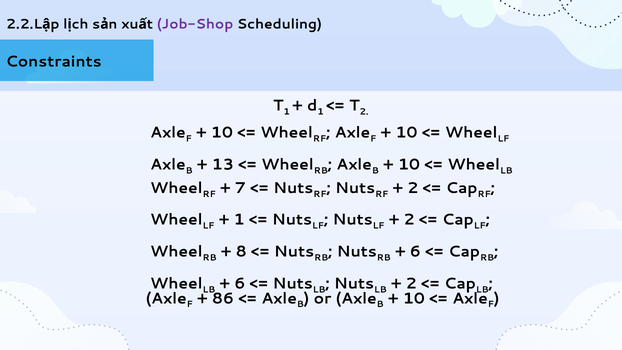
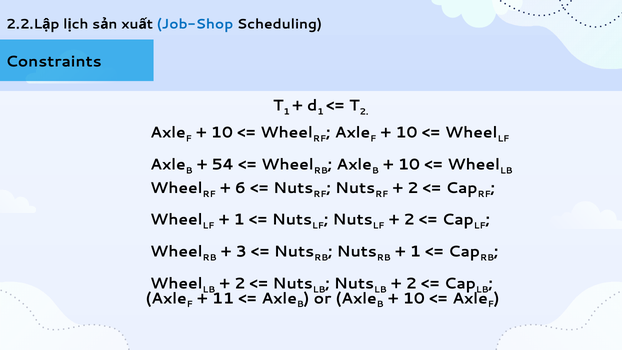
Job-Shop colour: purple -> blue (195, 24)
13: 13 -> 54 (223, 164)
7: 7 -> 6 (240, 188)
8: 8 -> 3 (241, 252)
6: 6 -> 1 (415, 252)
6: 6 -> 2 (240, 283)
86: 86 -> 11 (223, 298)
